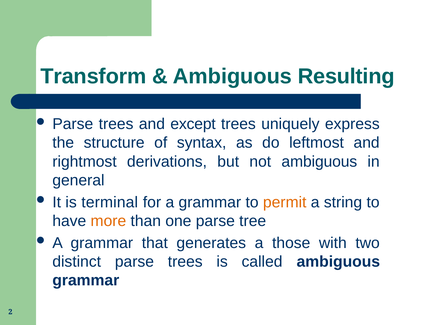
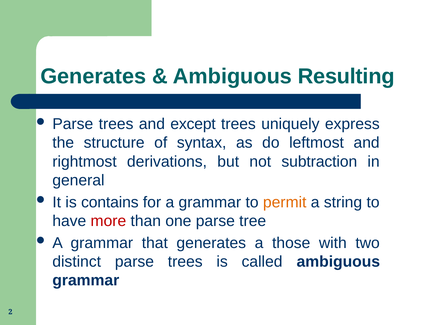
Transform: Transform -> Generates (93, 76)
not ambiguous: ambiguous -> subtraction (319, 161)
terminal: terminal -> contains (110, 202)
more colour: orange -> red (108, 221)
